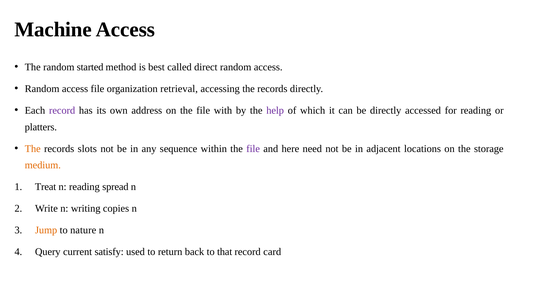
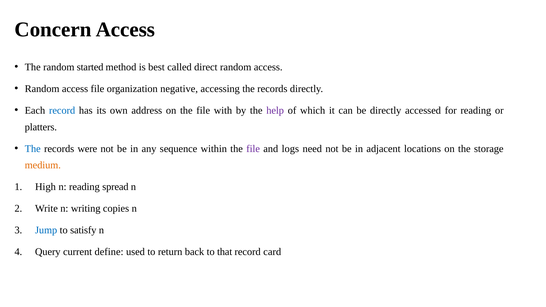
Machine: Machine -> Concern (53, 30)
retrieval: retrieval -> negative (179, 89)
record colour: purple -> blue (62, 110)
The colour: orange -> blue (33, 149)
slots: slots -> were (87, 149)
here: here -> logs (290, 149)
Treat: Treat -> High (45, 187)
Jump colour: orange -> blue (46, 230)
nature: nature -> satisfy (83, 230)
satisfy: satisfy -> define (109, 252)
